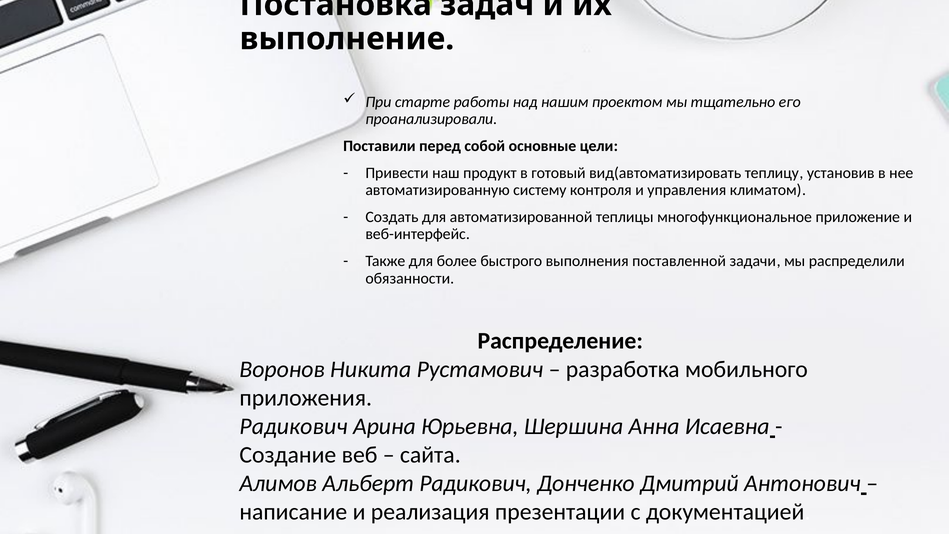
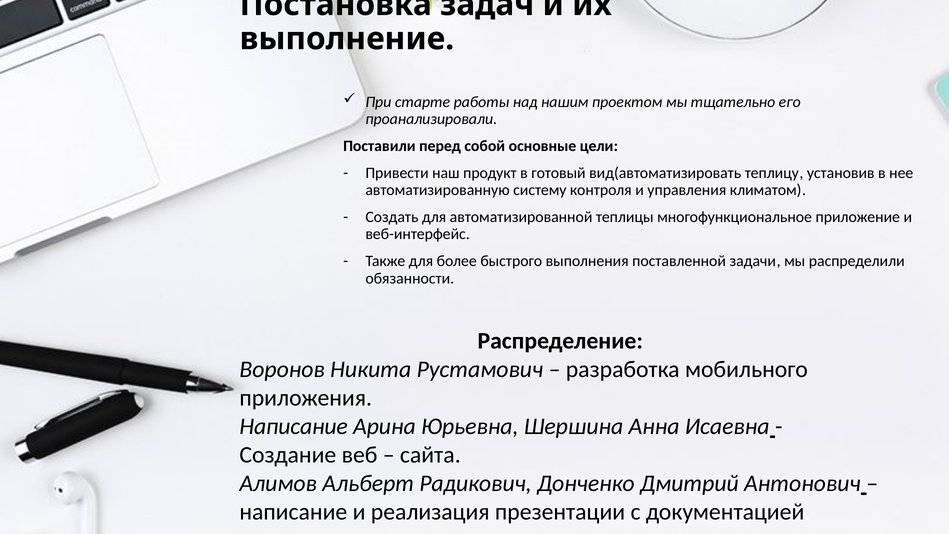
Радикович: Радикович -> Написание (294, 426)
